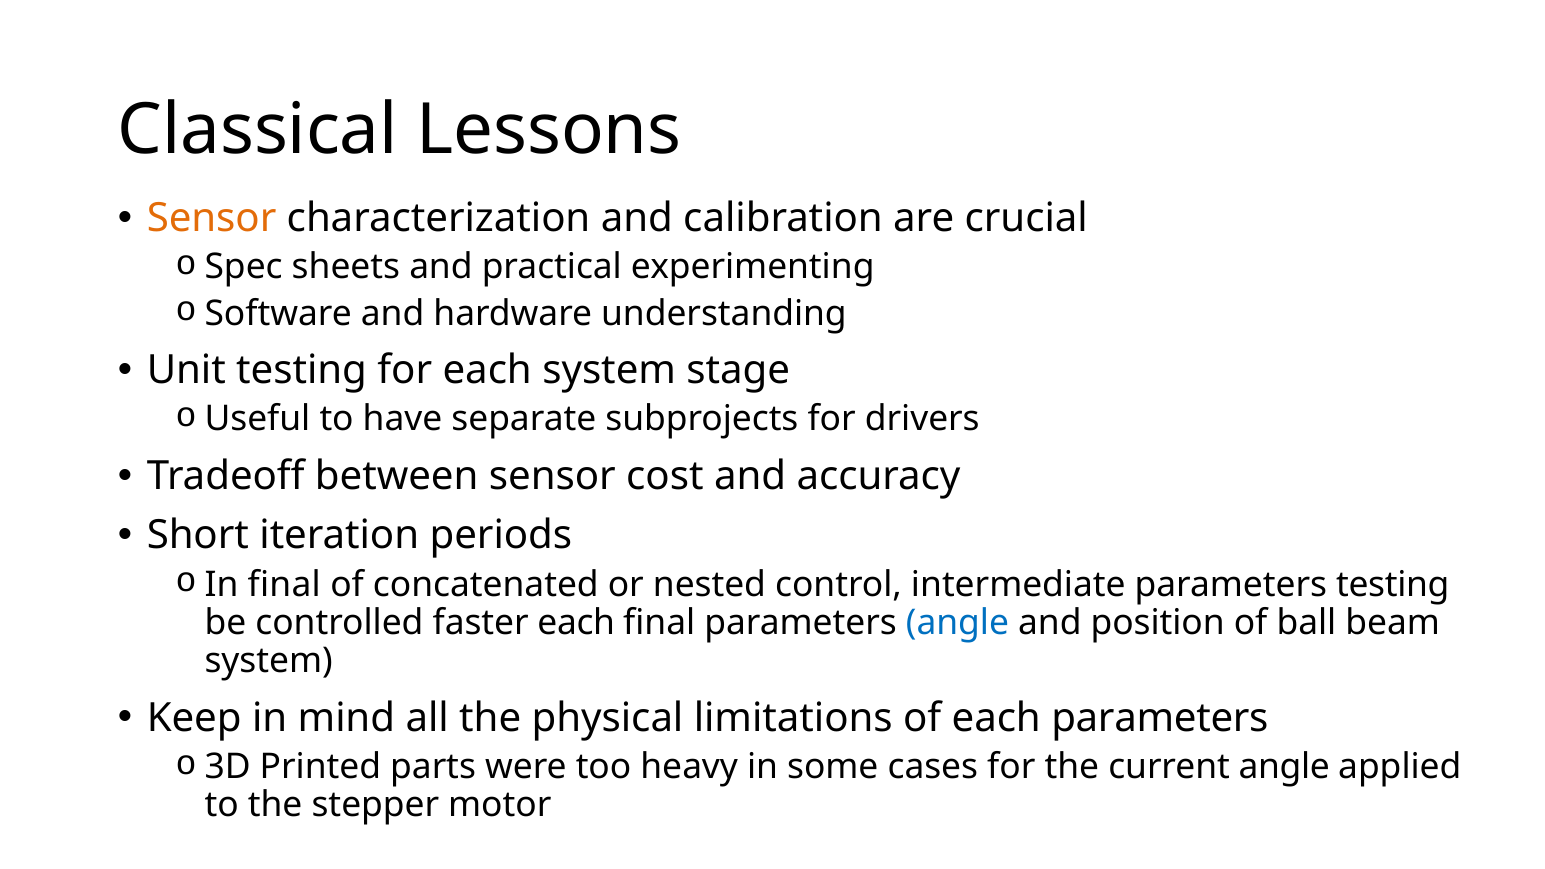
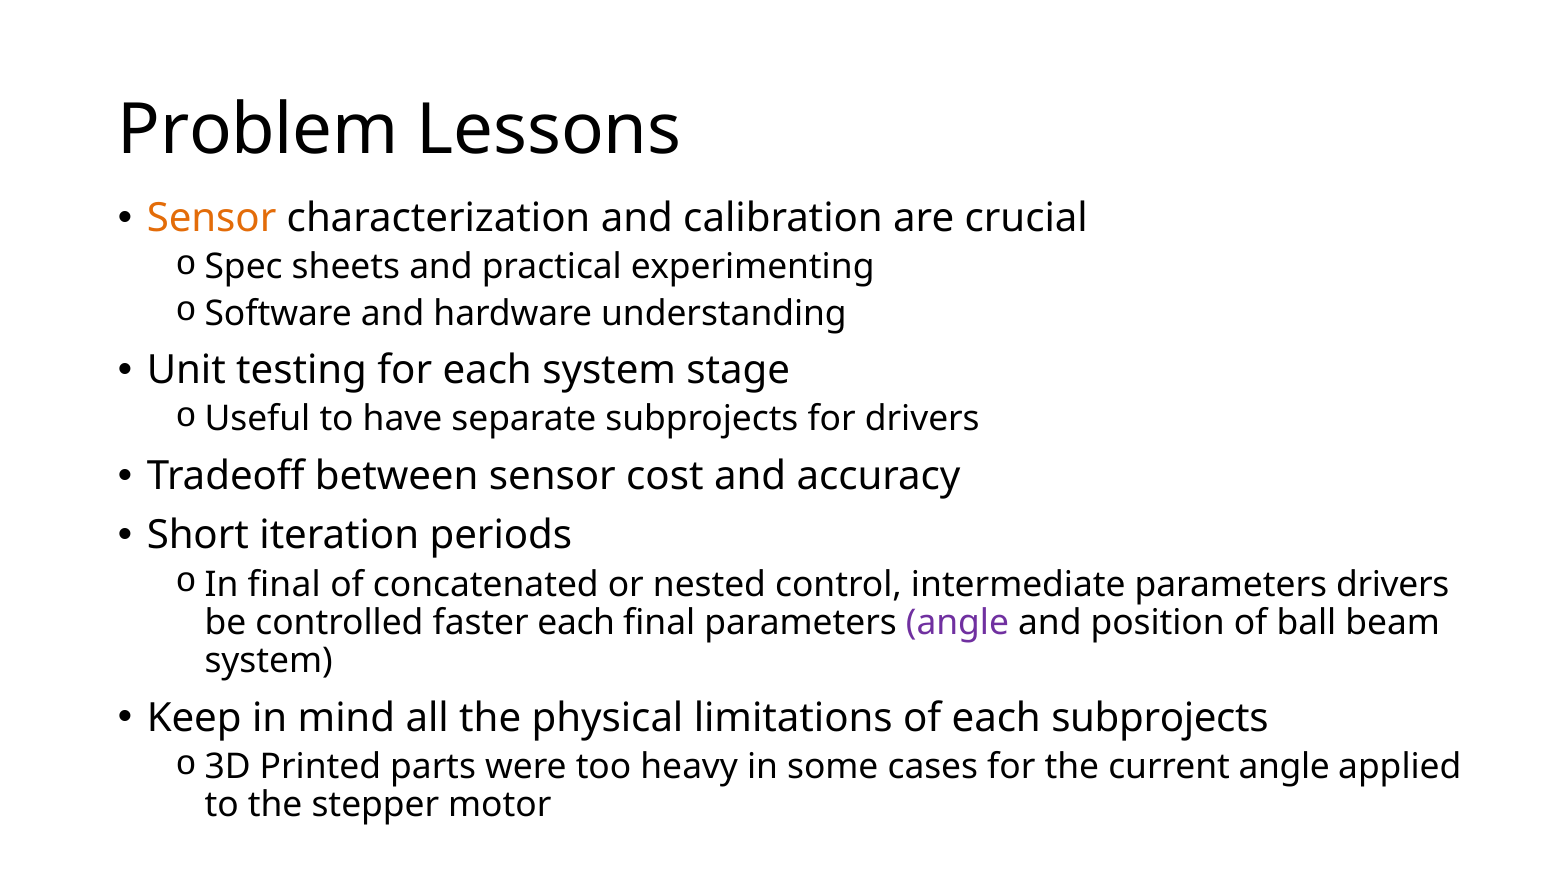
Classical: Classical -> Problem (258, 130)
parameters testing: testing -> drivers (1393, 584)
angle colour: blue -> purple (957, 623)
each parameters: parameters -> subprojects (1160, 718)
